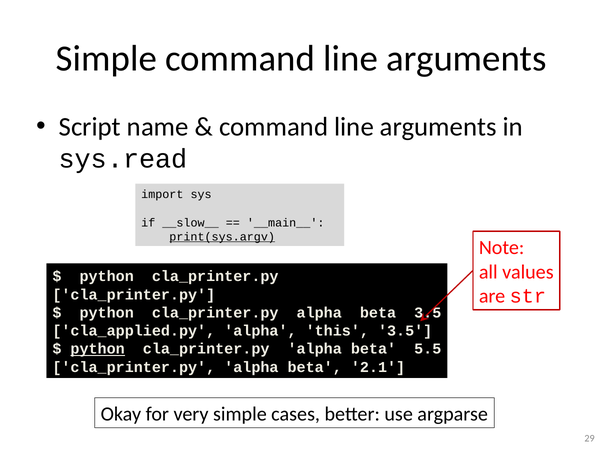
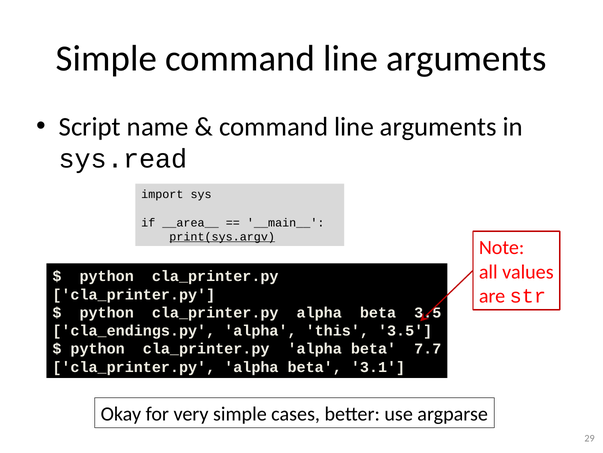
__slow__: __slow__ -> __area__ (191, 222)
cla_applied.py: cla_applied.py -> cla_endings.py (134, 330)
python underline: present -> none (98, 348)
5.5: 5.5 -> 7.7 (428, 348)
2.1: 2.1 -> 3.1 (378, 366)
